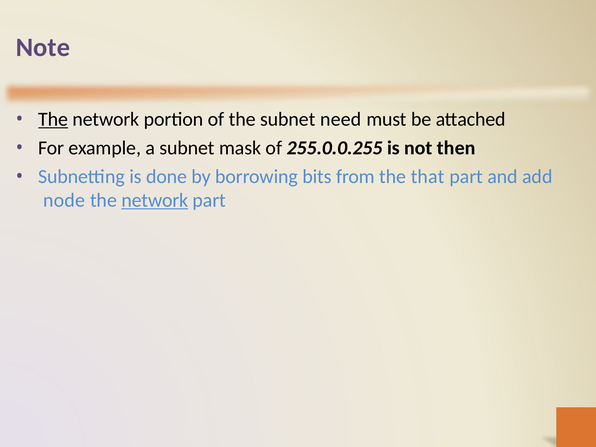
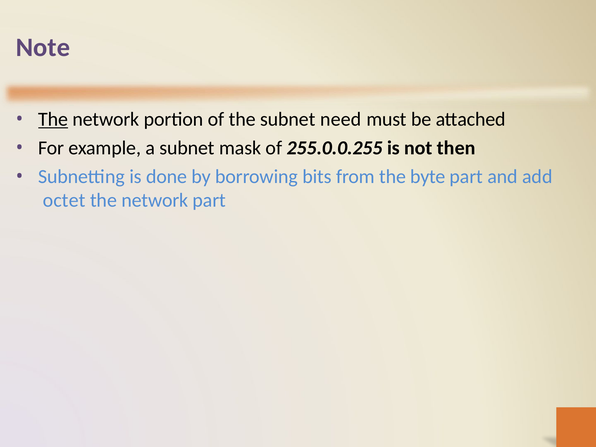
that: that -> byte (428, 177)
node: node -> octet (64, 200)
network underline: present -> none (155, 200)
